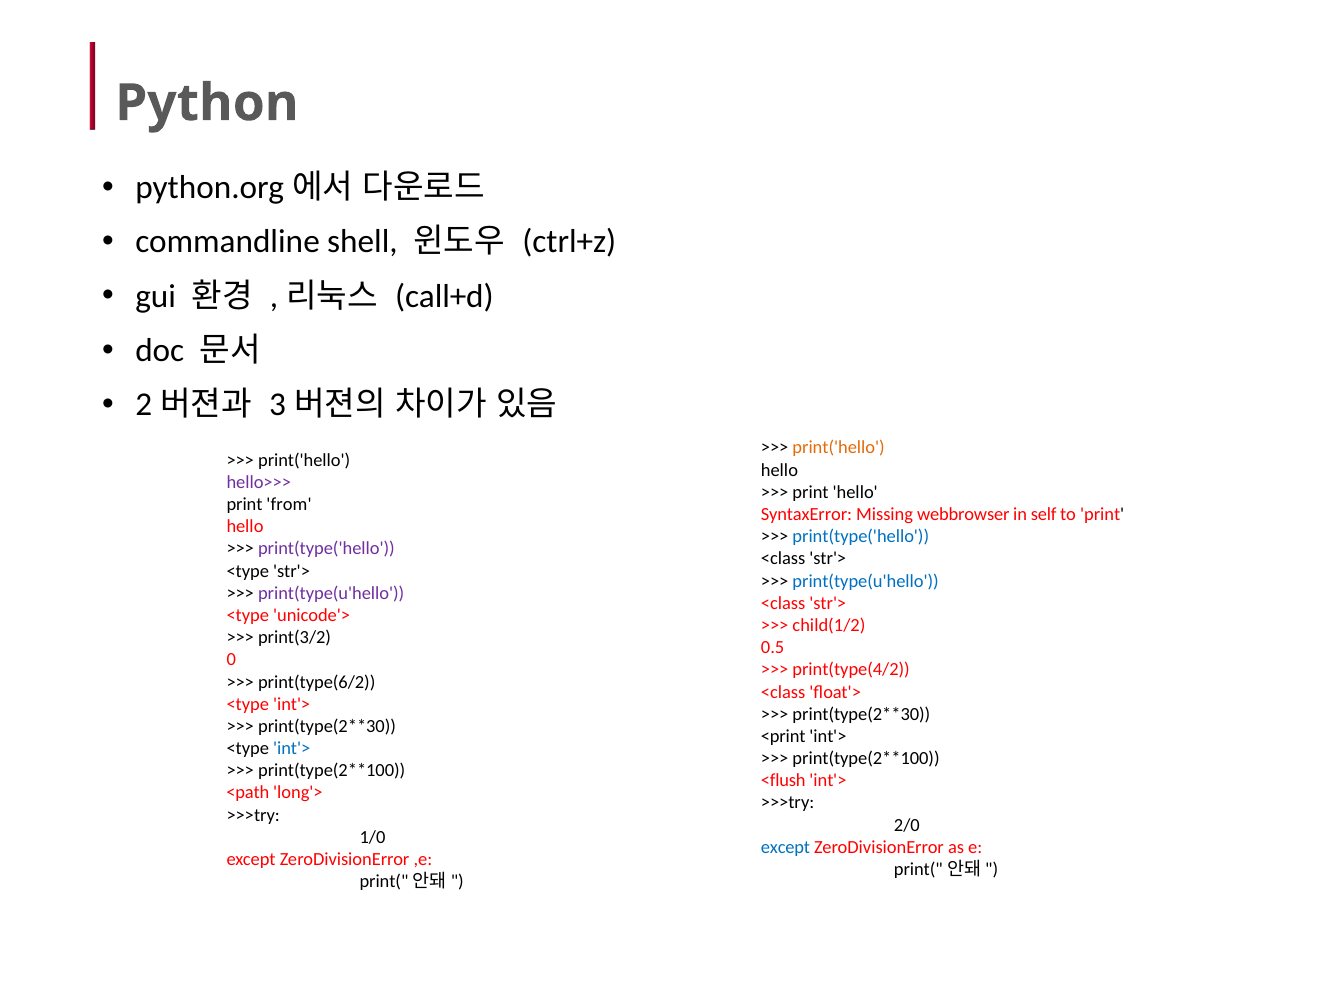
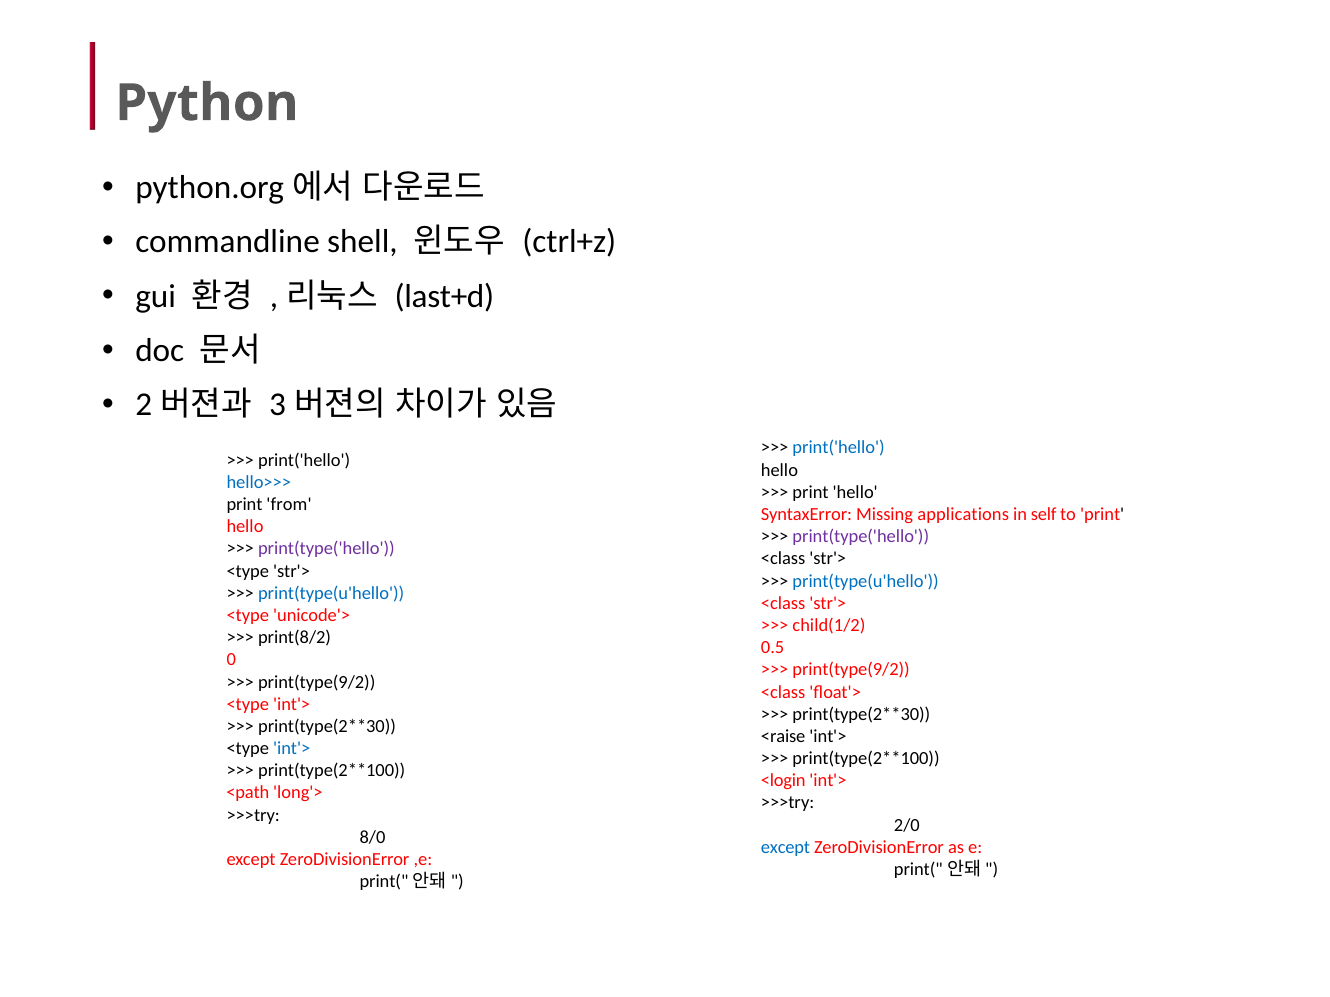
call+d: call+d -> last+d (444, 296)
print('hello colour: orange -> blue (839, 448)
hello>>> colour: purple -> blue (259, 482)
webbrowser: webbrowser -> applications (963, 515)
print(type('hello colour: blue -> purple (861, 537)
print(type(u'hello colour: purple -> blue (331, 593)
print(3/2: print(3/2 -> print(8/2 (295, 638)
print(type(4/2: print(type(4/2 -> print(type(9/2 (851, 670)
print(type(6/2: print(type(6/2 -> print(type(9/2 (317, 682)
<print: <print -> <raise (783, 737)
<flush: <flush -> <login (783, 781)
1/0: 1/0 -> 8/0 (372, 838)
